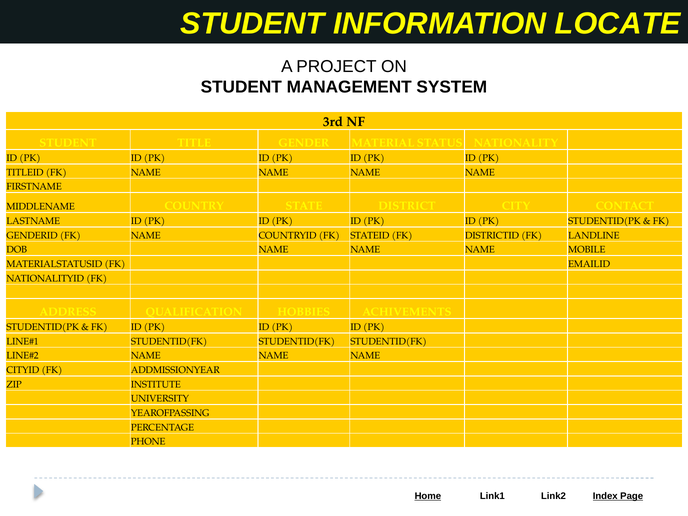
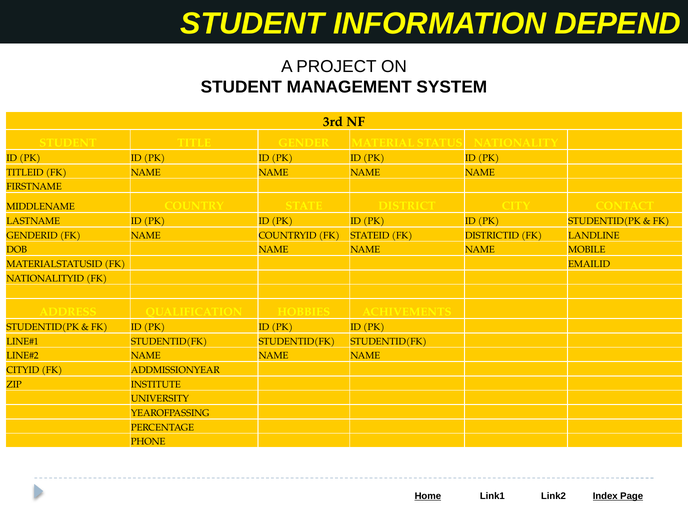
LOCATE: LOCATE -> DEPEND (618, 24)
